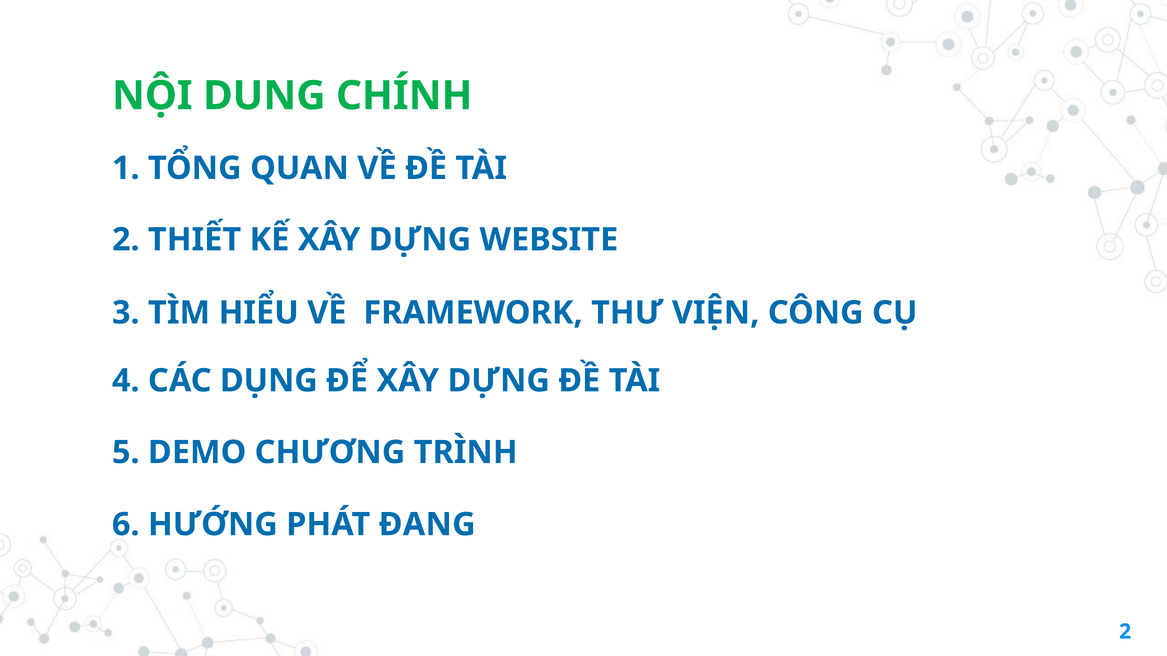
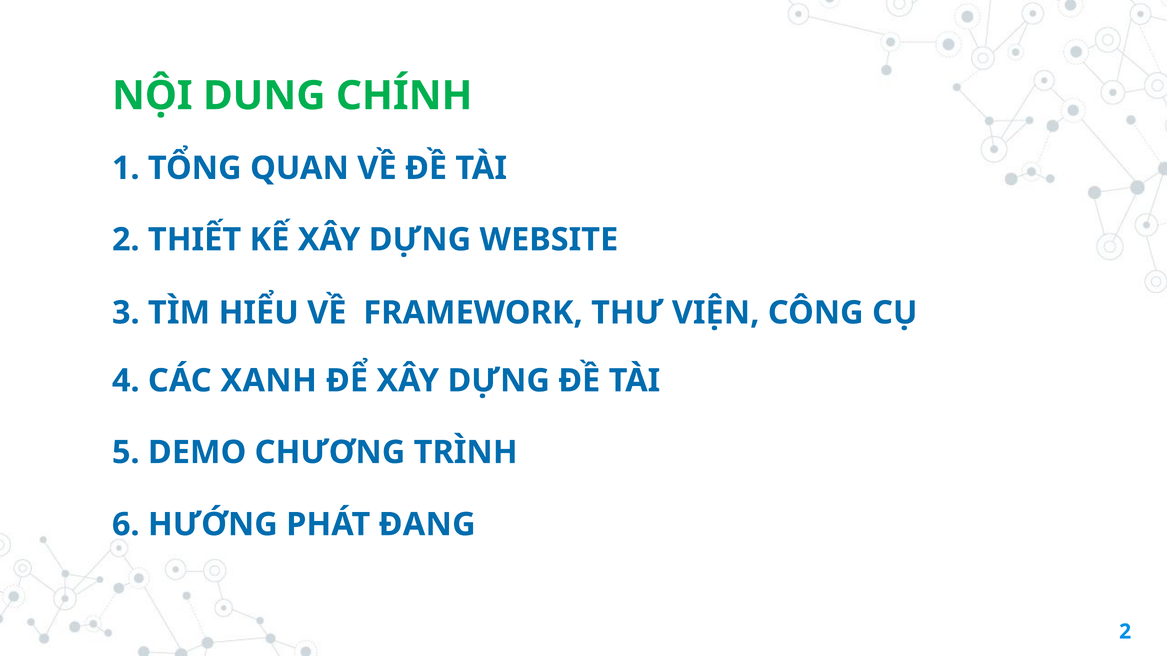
DỤNG: DỤNG -> XANH (269, 381)
